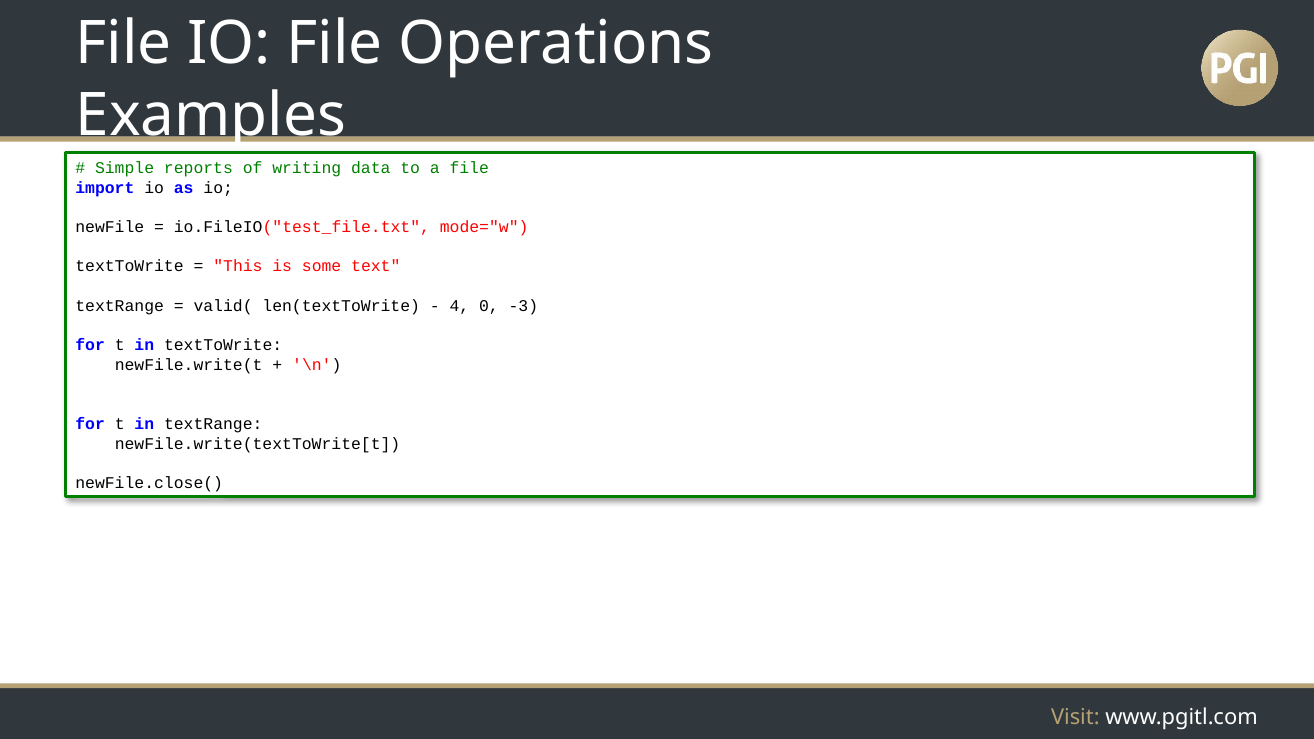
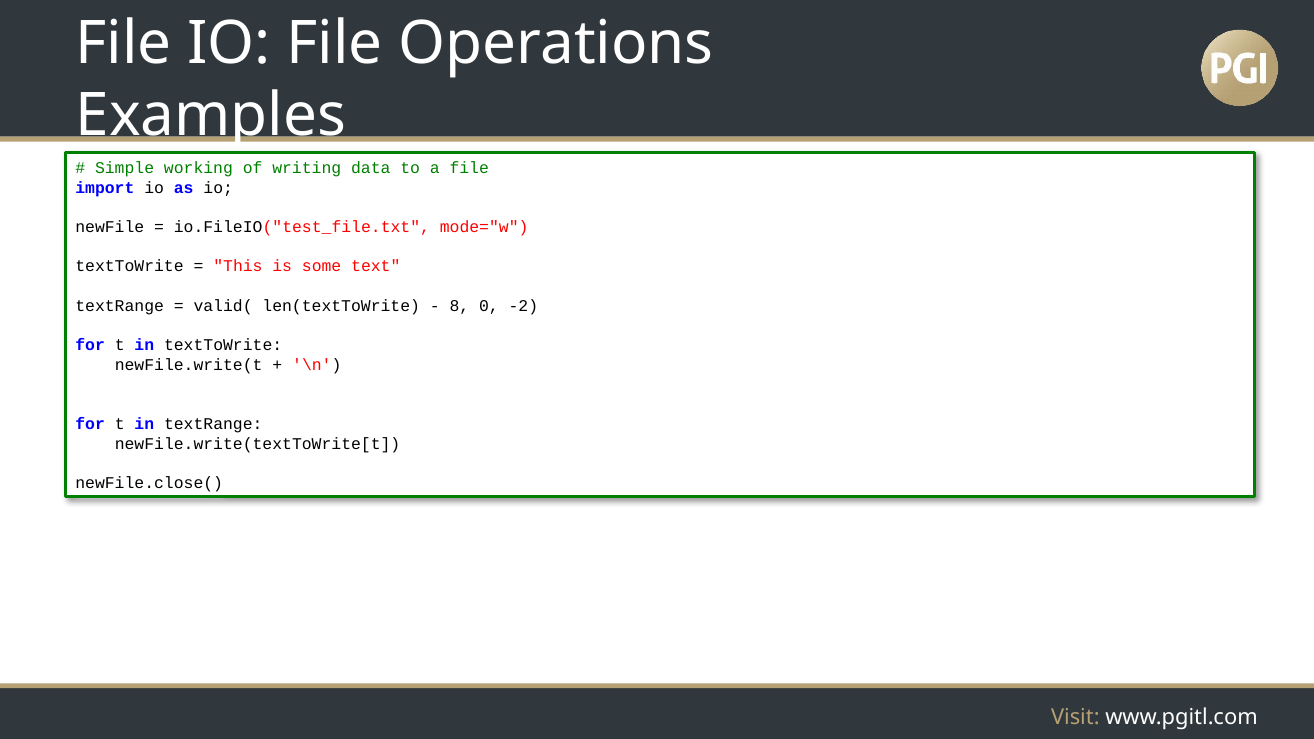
reports: reports -> working (198, 168)
4: 4 -> 8 (459, 306)
-3: -3 -> -2 (523, 306)
